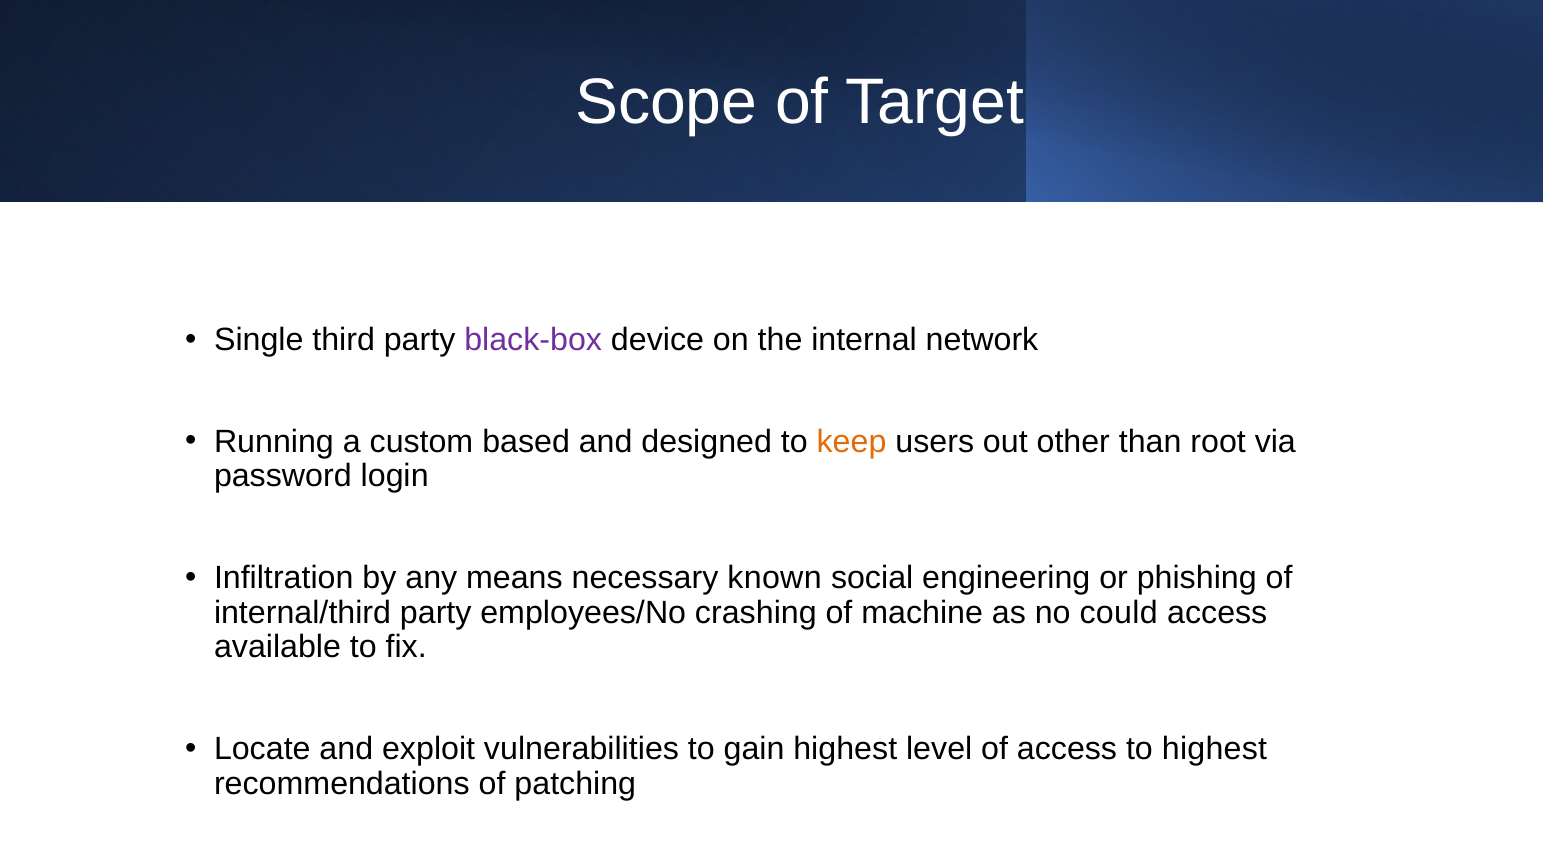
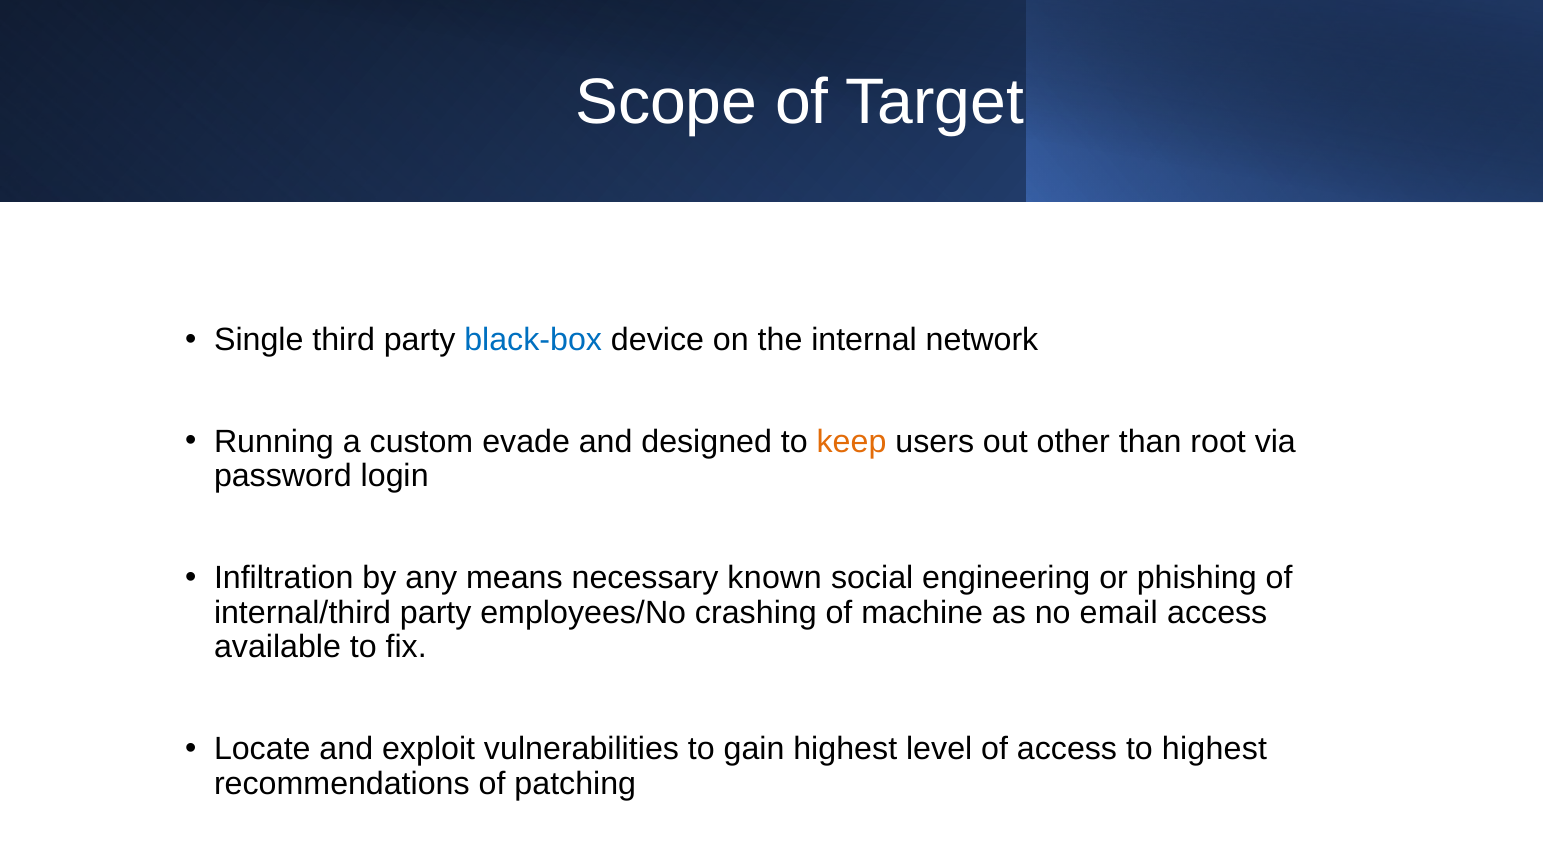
black-box colour: purple -> blue (533, 340)
based: based -> evade (526, 442)
could: could -> email (1119, 613)
